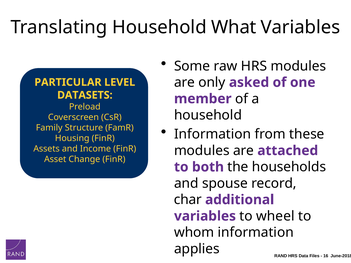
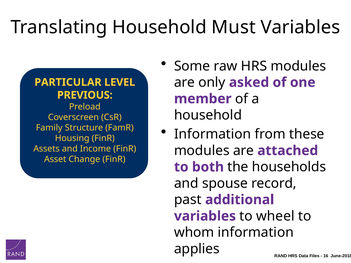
What: What -> Must (234, 27)
DATASETS: DATASETS -> PREVIOUS (85, 95)
char: char -> past (188, 200)
